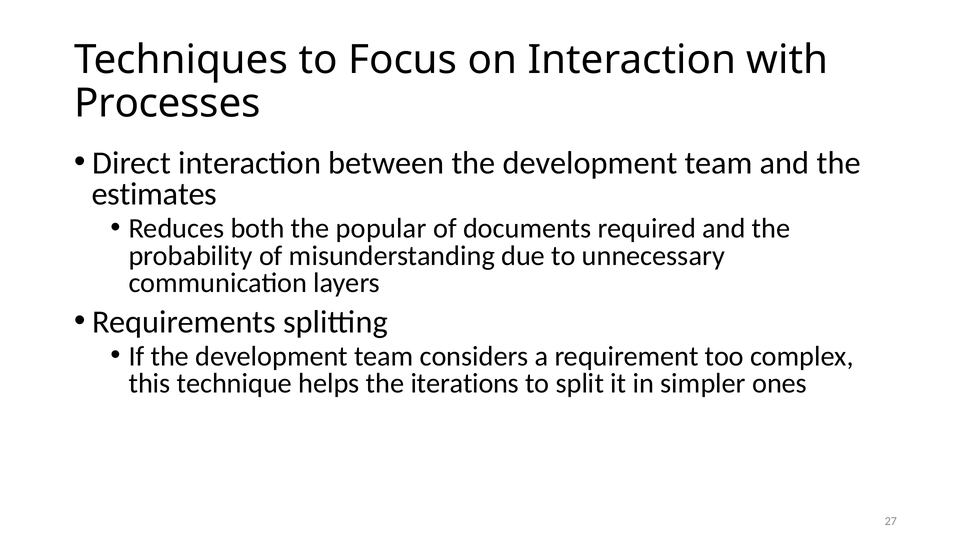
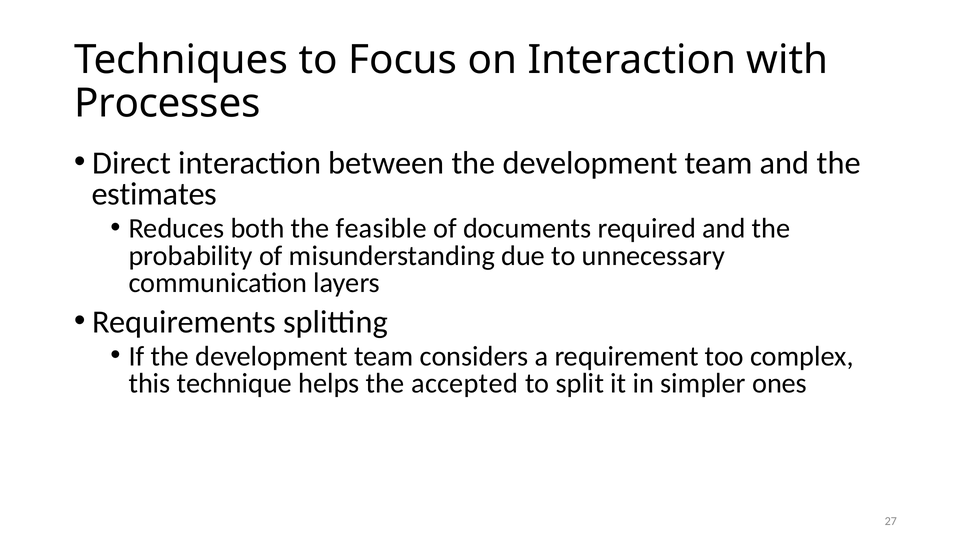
popular: popular -> feasible (381, 229)
iterations: iterations -> accepted (465, 384)
